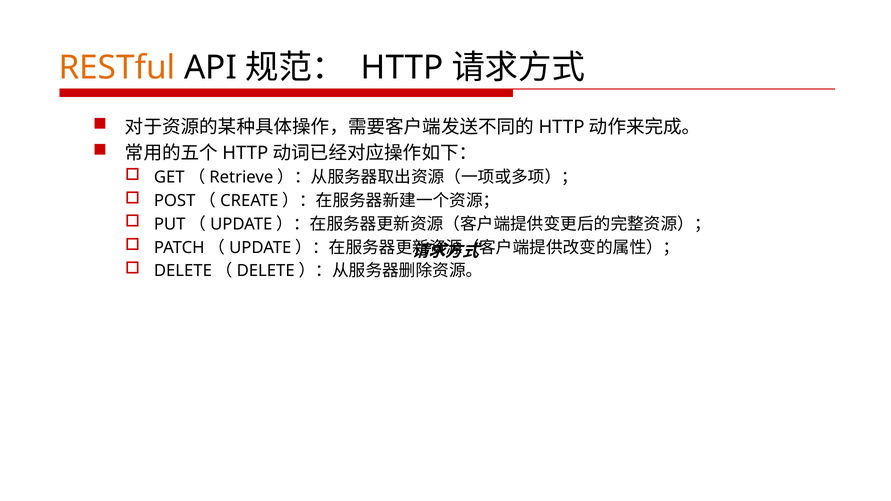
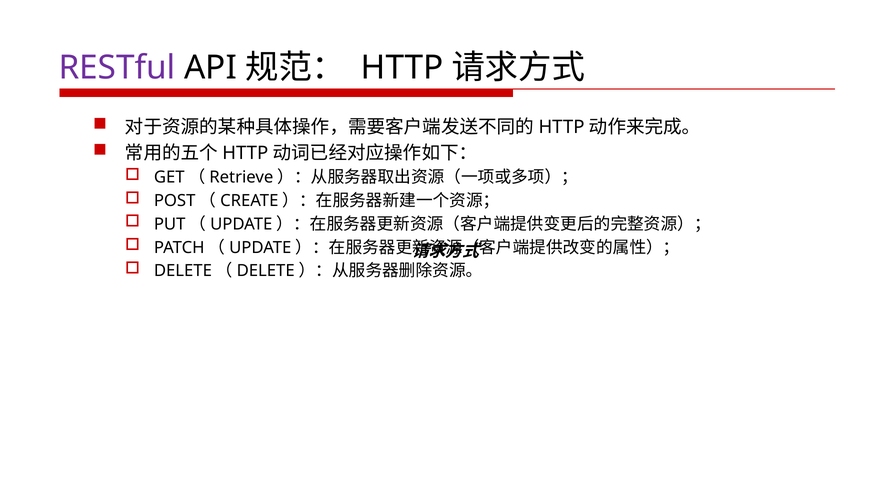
RESTful colour: orange -> purple (117, 68)
